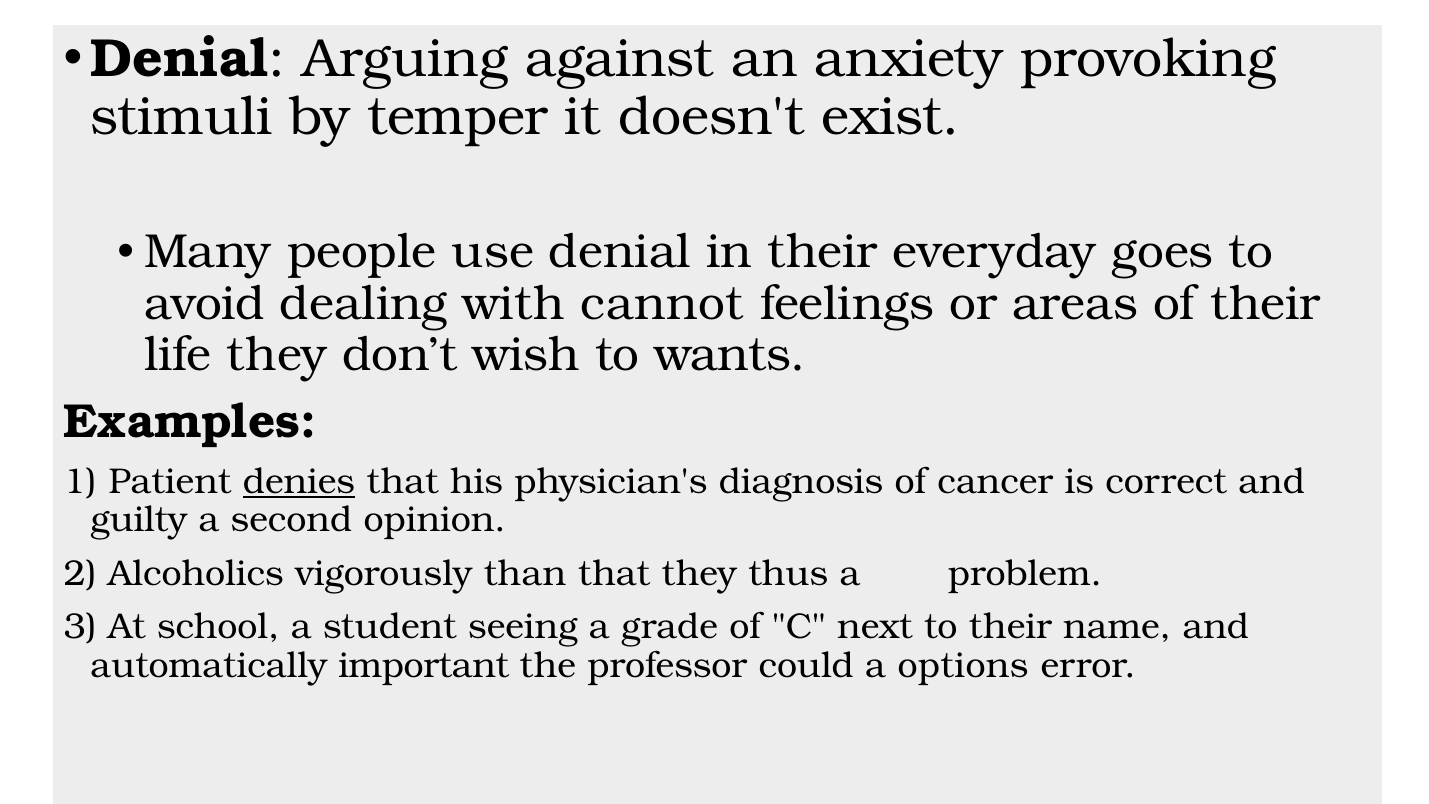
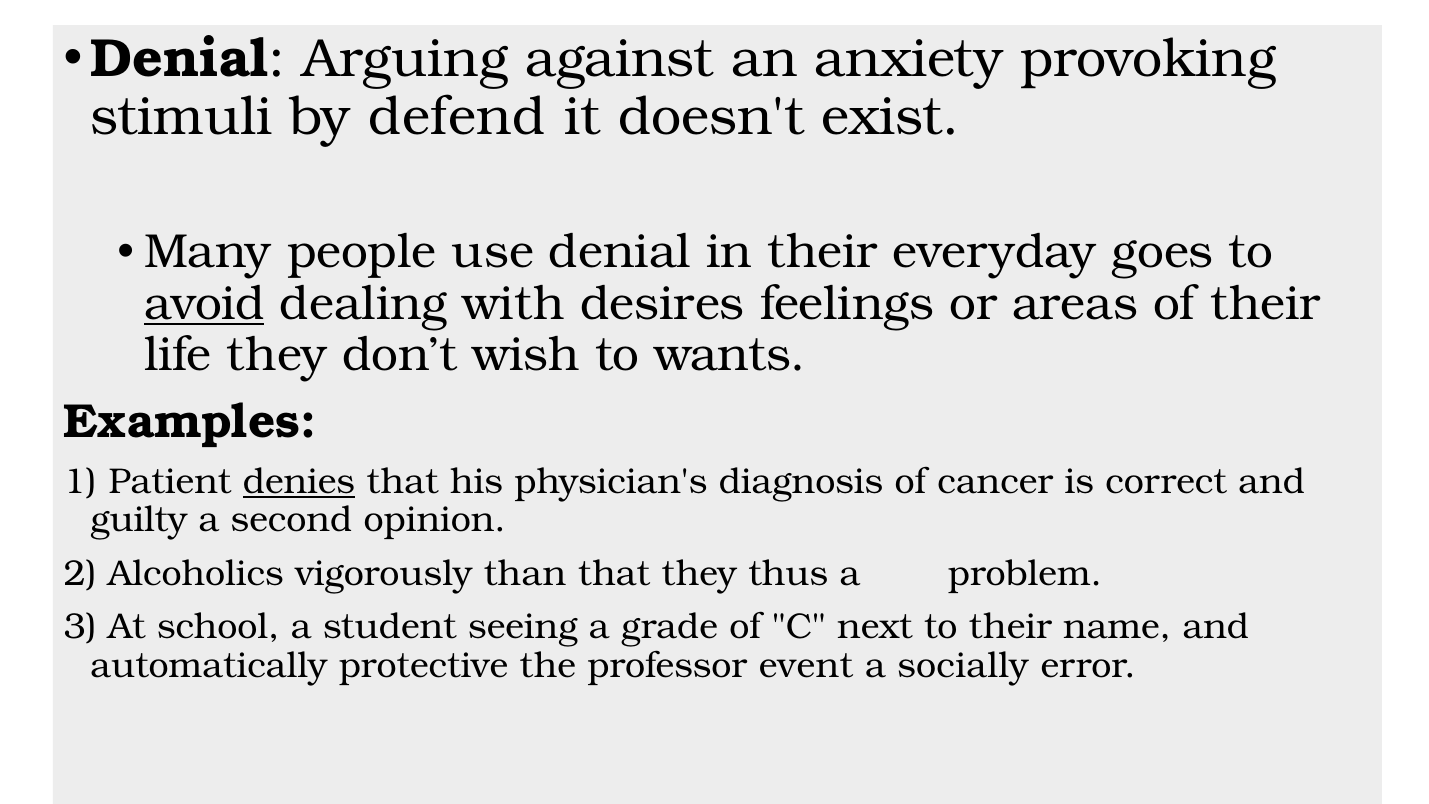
temper: temper -> defend (457, 117)
avoid underline: none -> present (205, 303)
cannot: cannot -> desires (662, 303)
important: important -> protective (424, 665)
could: could -> event (806, 665)
options: options -> socially (963, 665)
